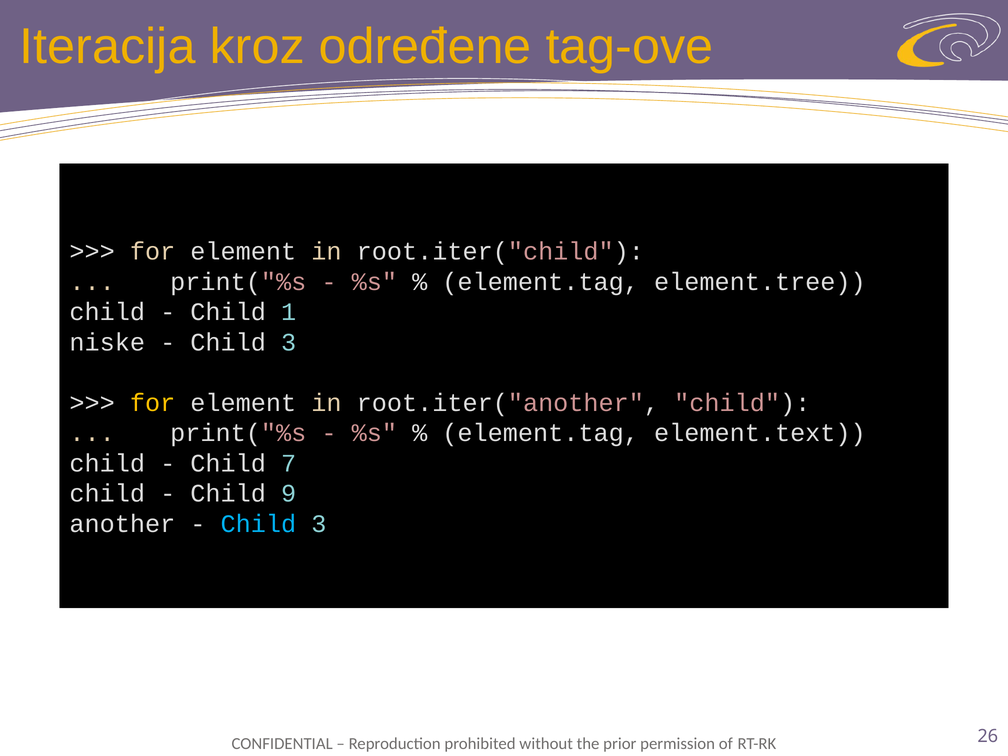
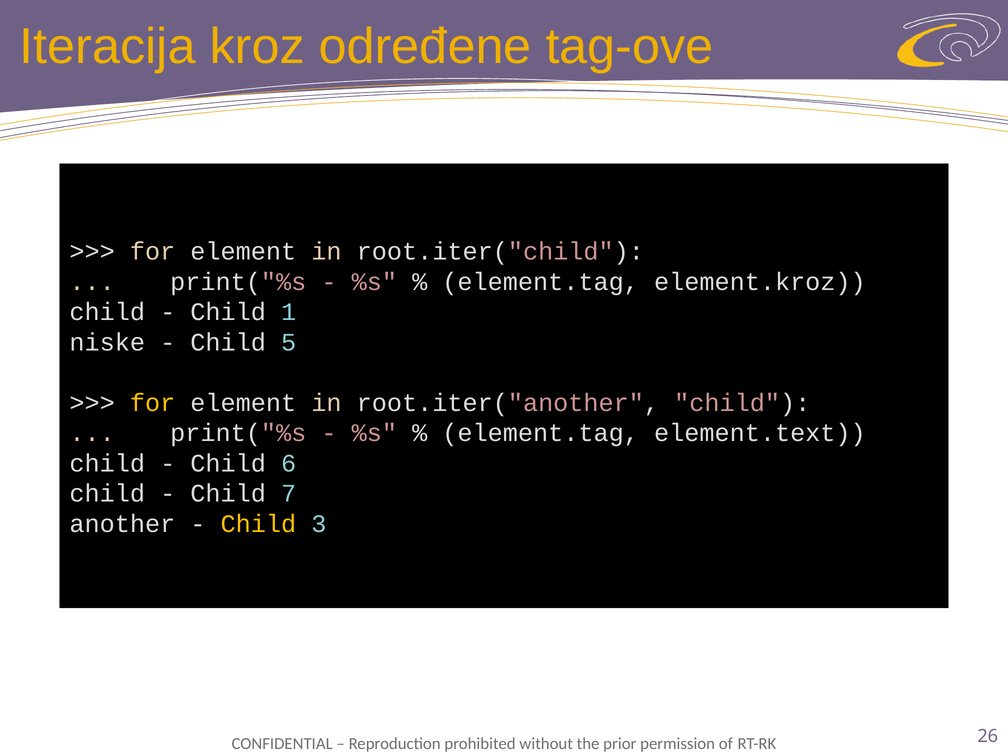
element.tree: element.tree -> element.kroz (760, 282)
3: 3 -> 5 (289, 342)
7: 7 -> 6 (289, 463)
9: 9 -> 7 (289, 493)
Child colour: light blue -> yellow (258, 524)
